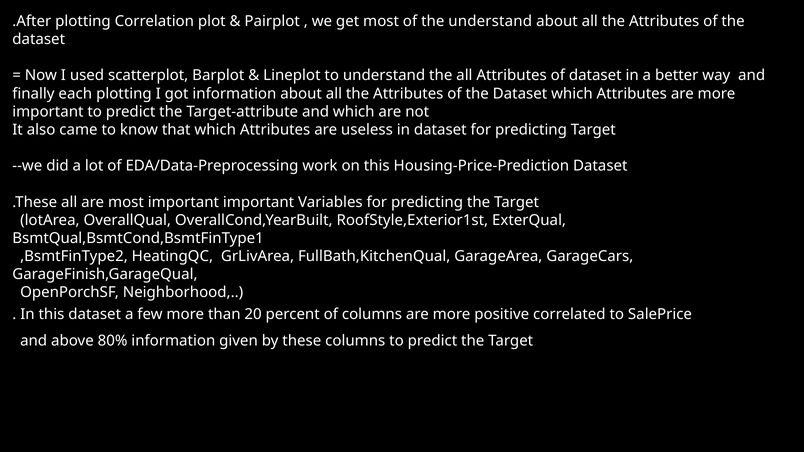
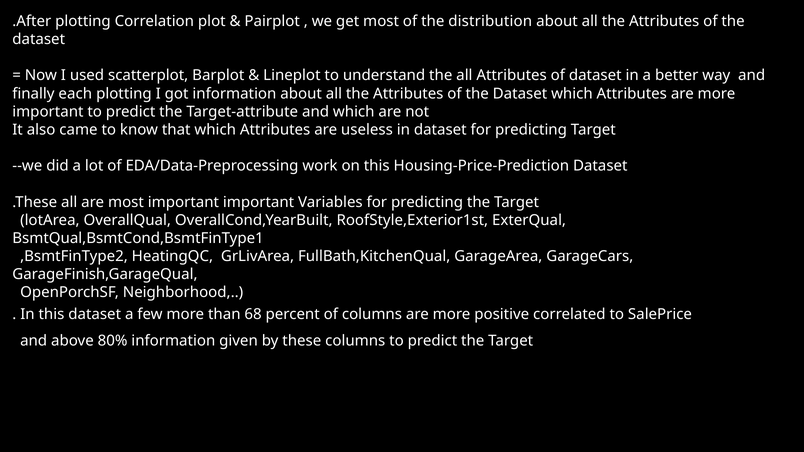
the understand: understand -> distribution (490, 21)
20: 20 -> 68 (253, 314)
